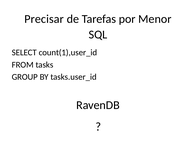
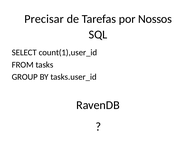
Menor: Menor -> Nossos (155, 19)
